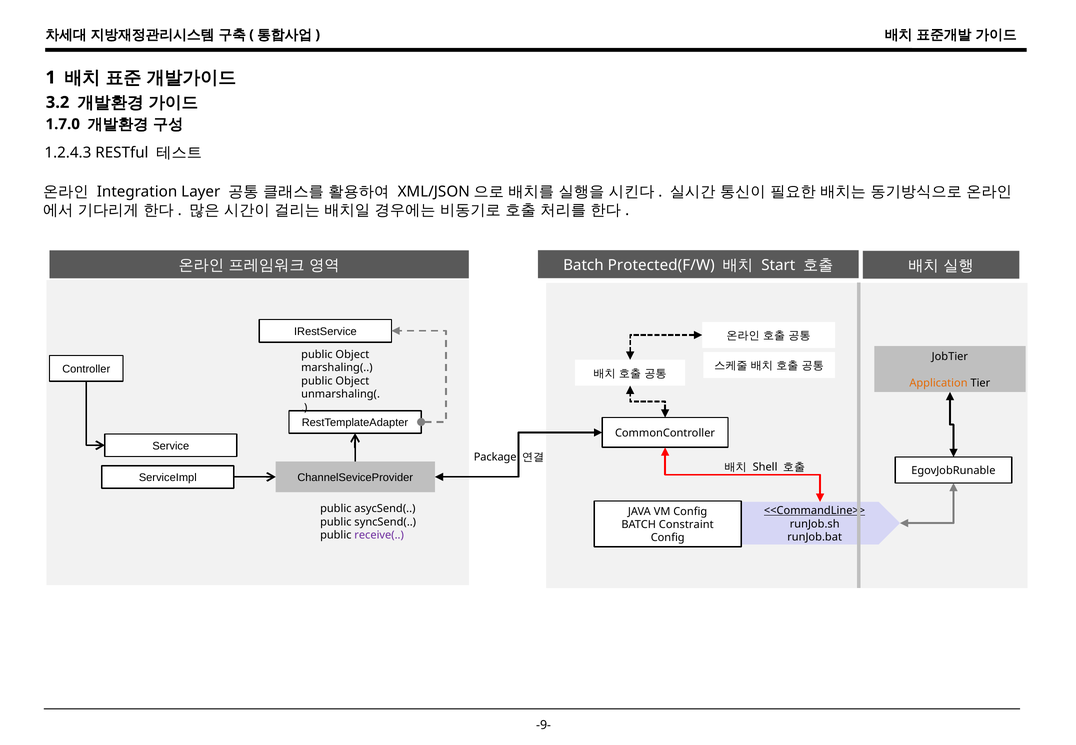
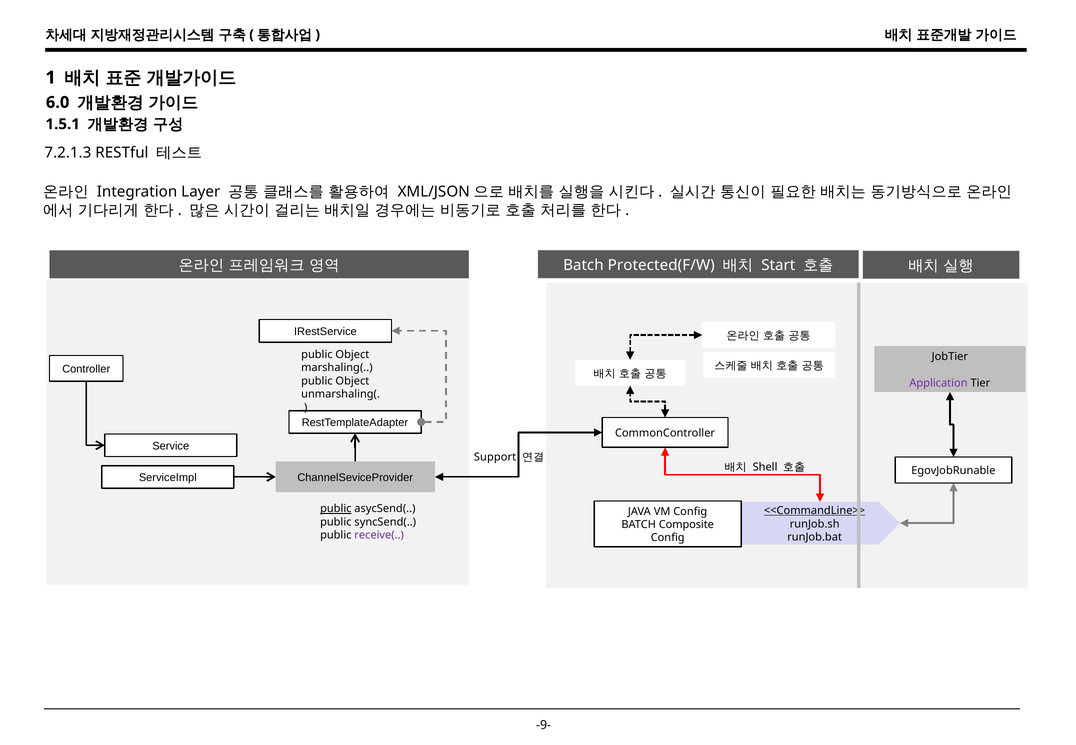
3.2: 3.2 -> 6.0 (58, 102)
1.7.0: 1.7.0 -> 1.5.1 (63, 124)
1.2.4.3: 1.2.4.3 -> 7.2.1.3 (68, 153)
Application colour: orange -> purple (938, 383)
Package: Package -> Support (495, 457)
public underline: none -> present (336, 509)
Constraint: Constraint -> Composite (686, 525)
